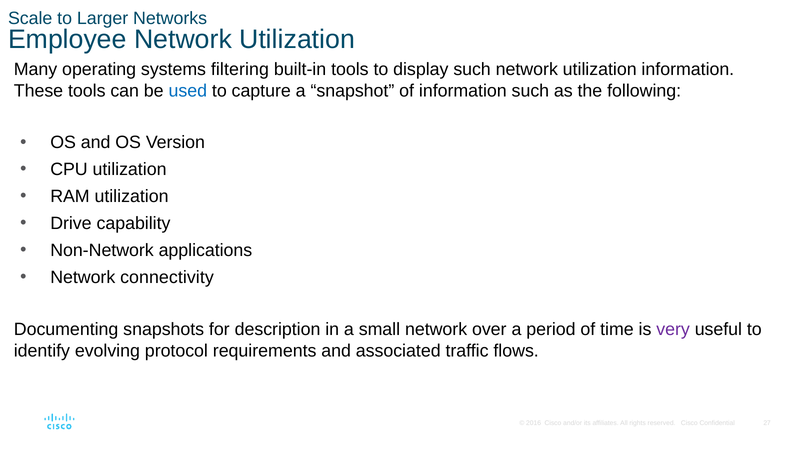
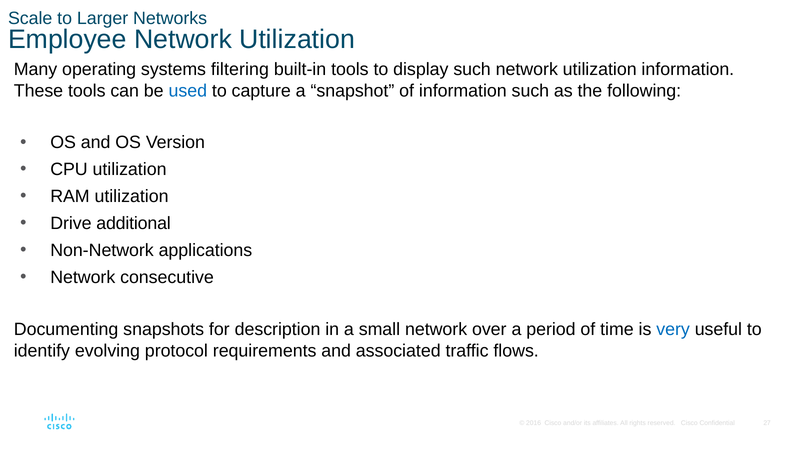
capability: capability -> additional (134, 223)
connectivity: connectivity -> consecutive (167, 277)
very colour: purple -> blue (673, 329)
